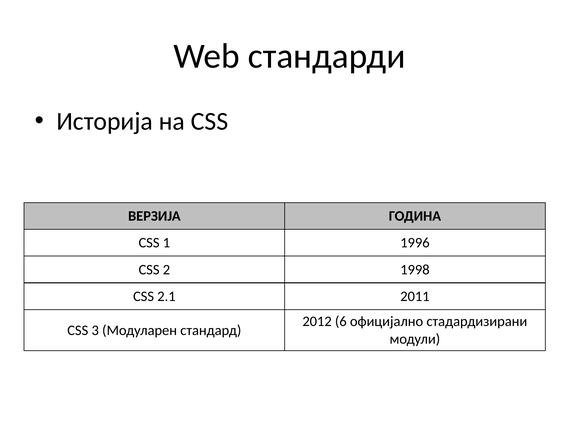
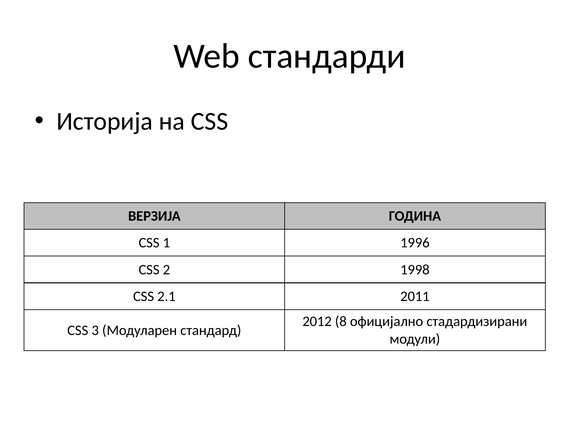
6: 6 -> 8 (341, 322)
